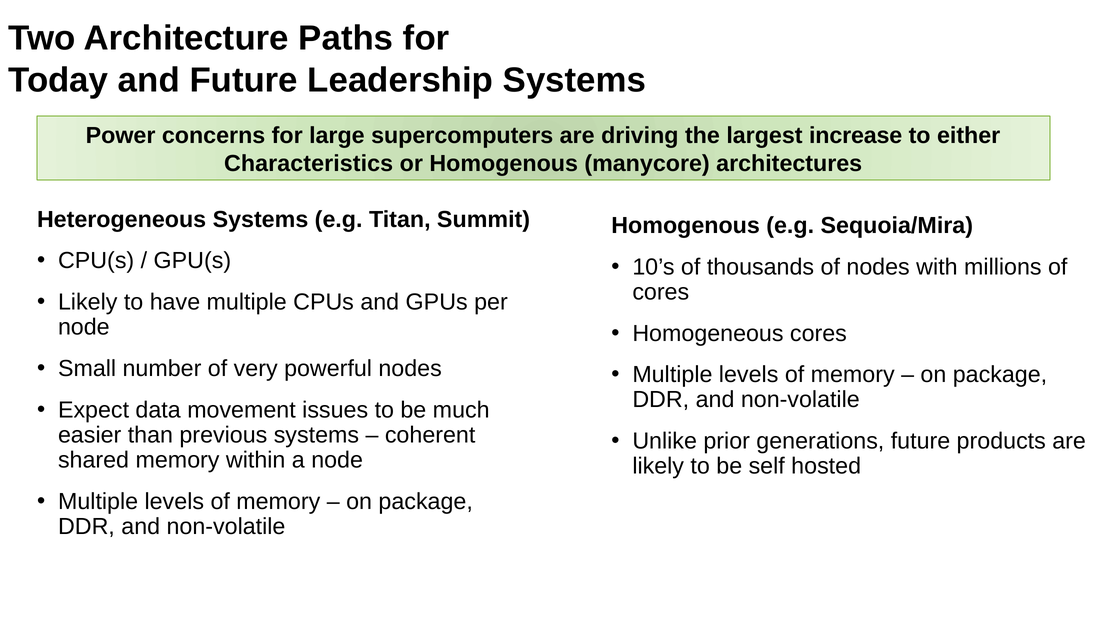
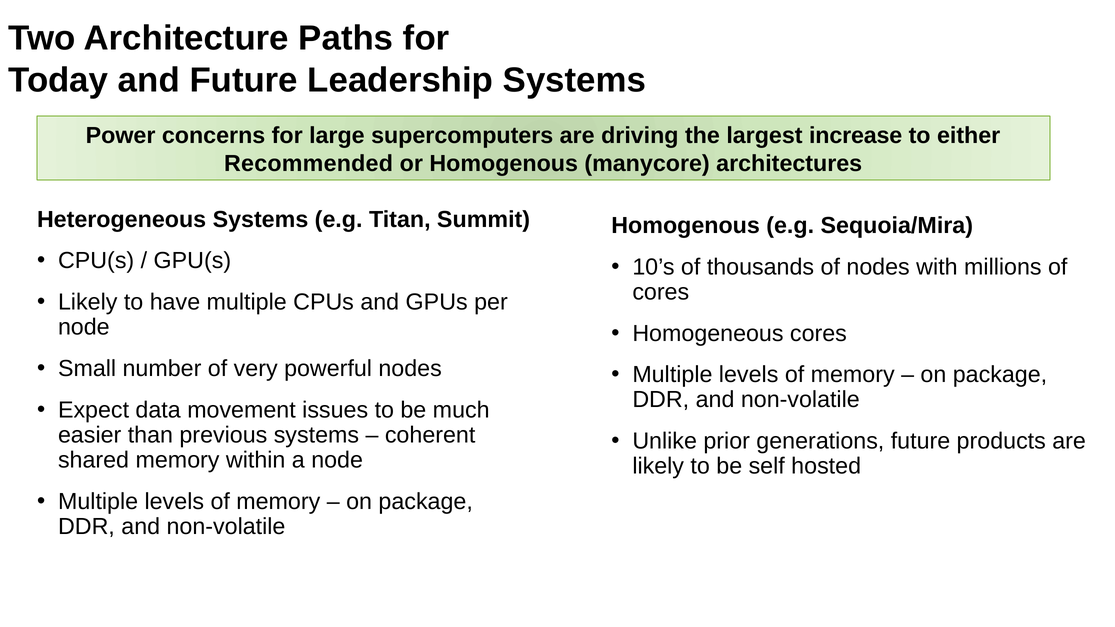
Characteristics: Characteristics -> Recommended (309, 164)
